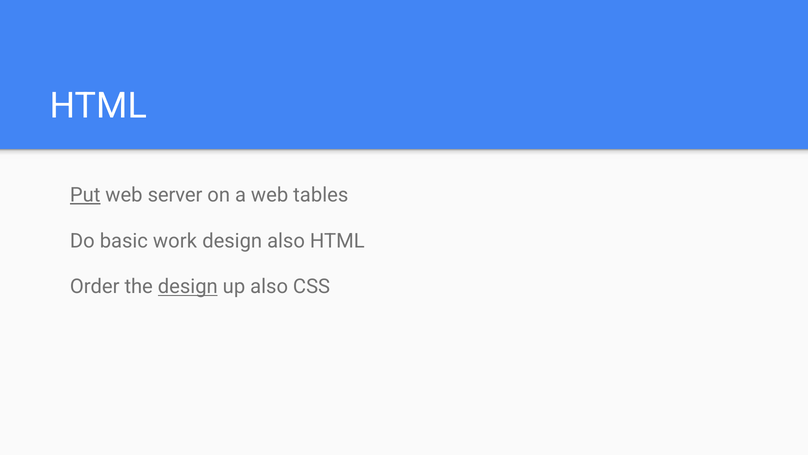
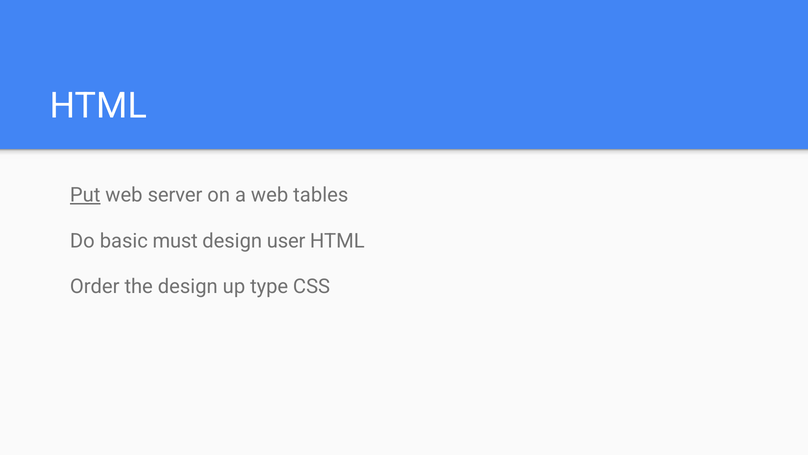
work: work -> must (175, 241)
design also: also -> user (286, 241)
design underline: present -> none (188, 286)
up also: also -> type (269, 286)
